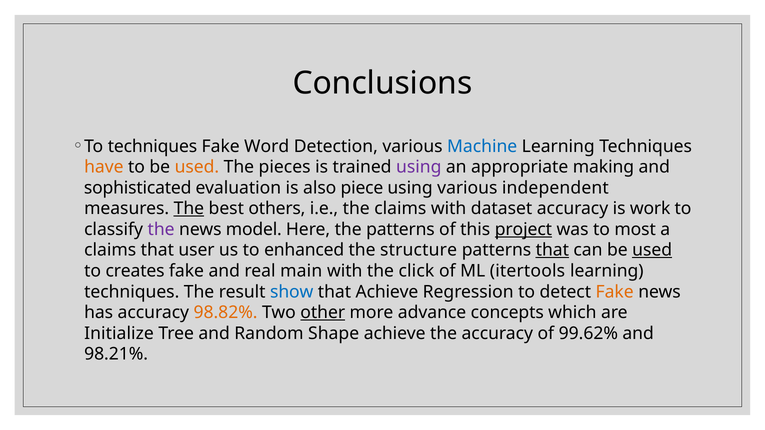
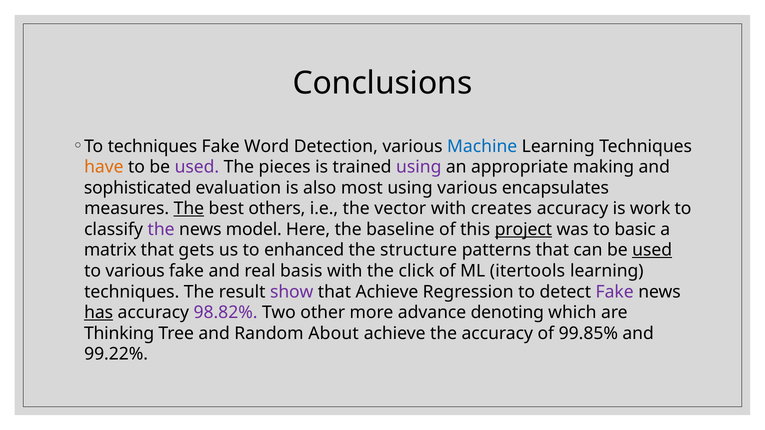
used colour: orange -> purple (197, 167)
piece: piece -> most (362, 188)
independent: independent -> encapsulates (555, 188)
the claims: claims -> vector (400, 209)
dataset: dataset -> creates (501, 209)
the patterns: patterns -> baseline (400, 230)
most: most -> basic (635, 230)
claims: claims -> matrix (110, 250)
user: user -> gets (196, 250)
that underline: present -> none (552, 250)
to creates: creates -> various (135, 271)
main: main -> basis (301, 271)
show colour: blue -> purple (292, 292)
Fake colour: orange -> purple (615, 292)
has underline: none -> present (99, 313)
98.82% colour: orange -> purple (226, 313)
other underline: present -> none (323, 313)
concepts: concepts -> denoting (507, 313)
Initialize: Initialize -> Thinking (119, 334)
Shape: Shape -> About (334, 334)
99.62%: 99.62% -> 99.85% (588, 334)
98.21%: 98.21% -> 99.22% (116, 354)
